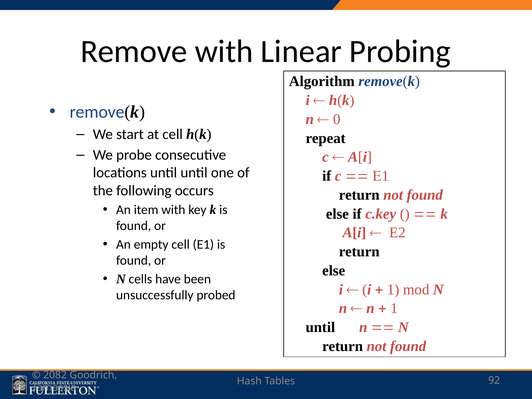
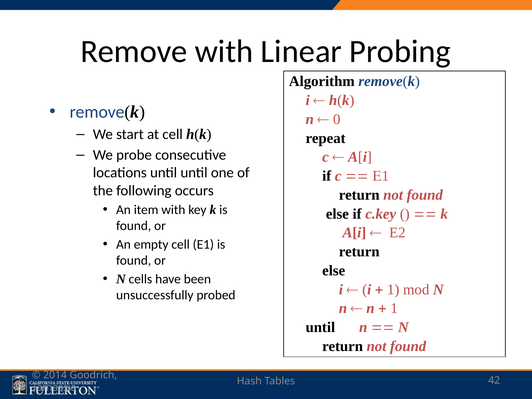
2082: 2082 -> 2014 (55, 375)
92: 92 -> 42 (494, 380)
